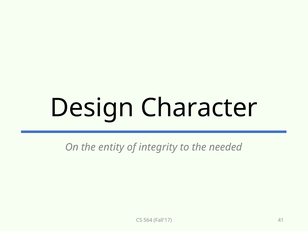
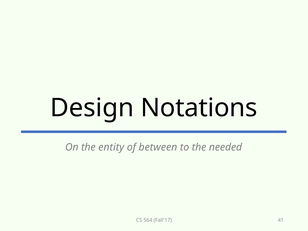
Character: Character -> Notations (199, 108)
integrity: integrity -> between (158, 147)
